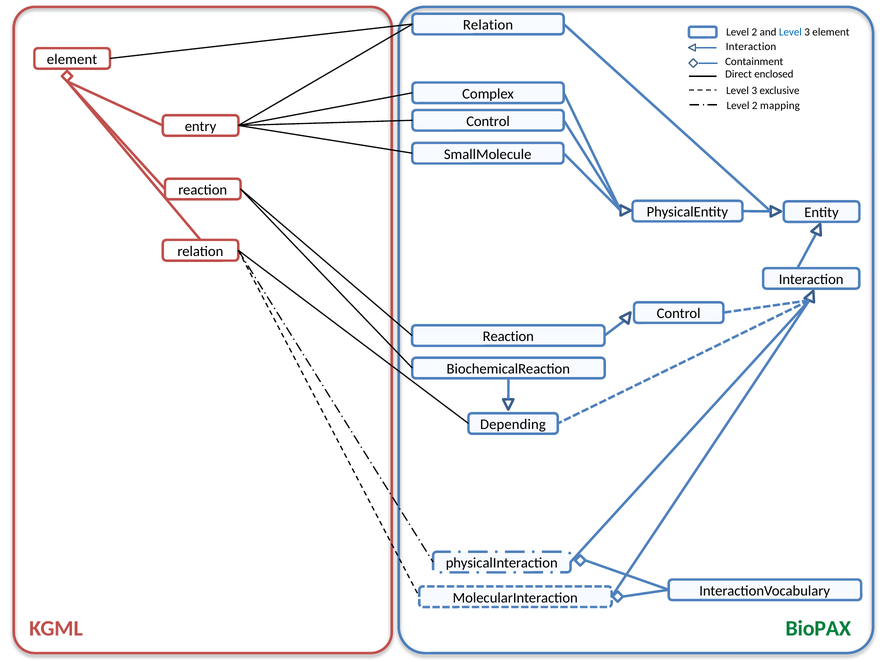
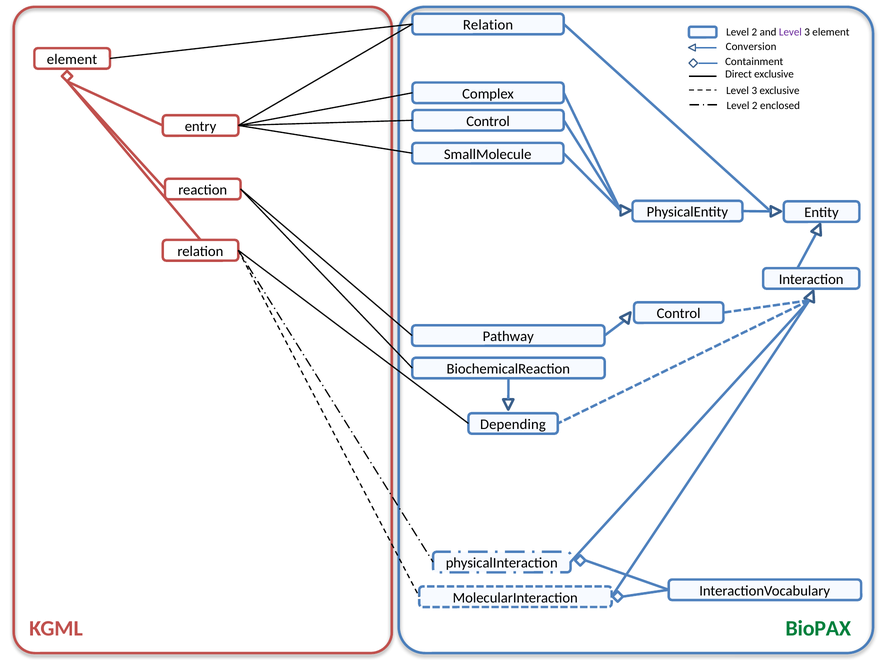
Level colour: blue -> purple (790, 32)
Interaction: Interaction -> Conversion (751, 47)
Direct enclosed: enclosed -> exclusive (774, 74)
mapping: mapping -> enclosed (780, 105)
Reaction: Reaction -> Pathway (508, 337)
